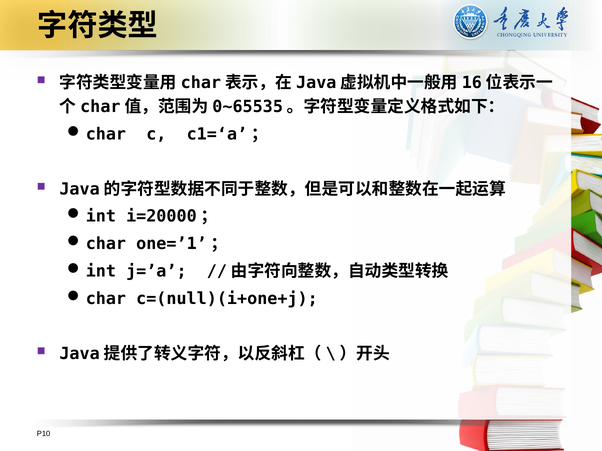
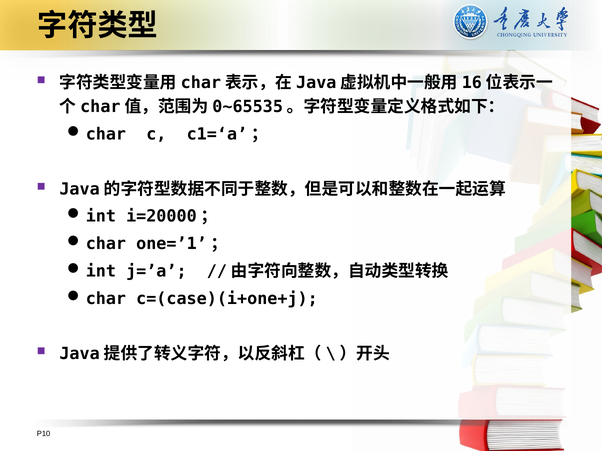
c=(null)(i+one+j: c=(null)(i+one+j -> c=(case)(i+one+j (227, 299)
